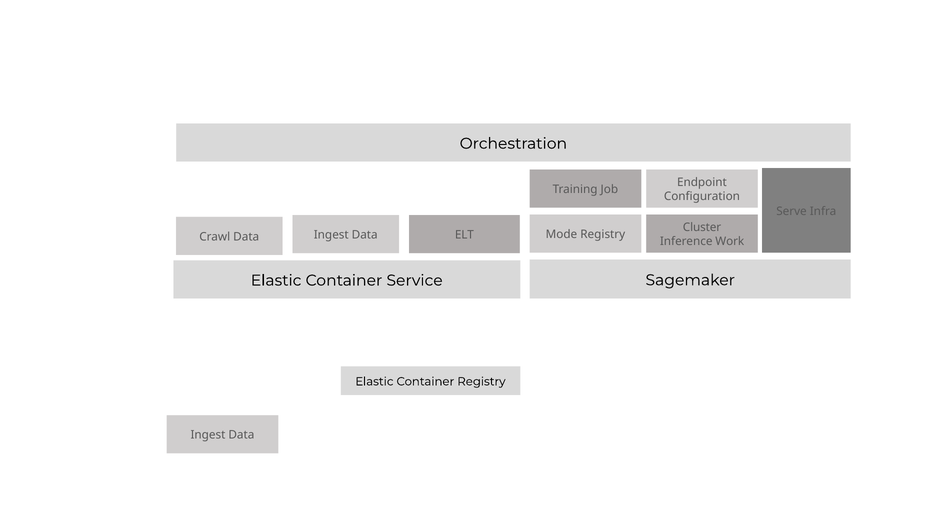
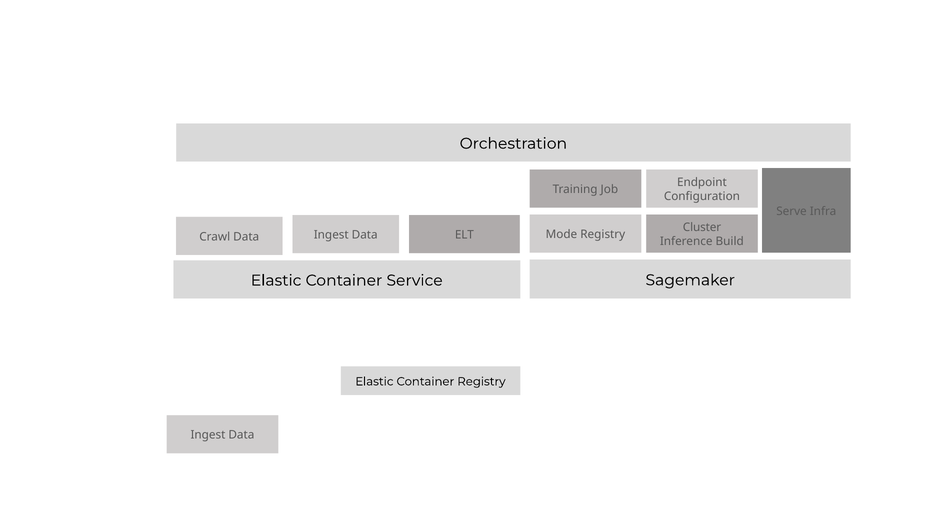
Work: Work -> Build (730, 241)
